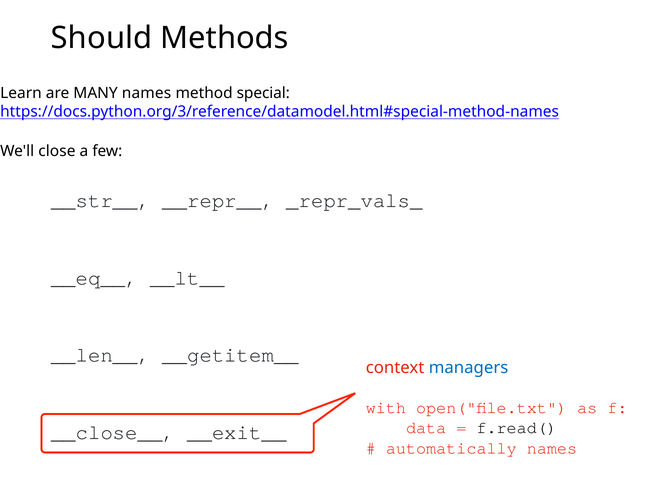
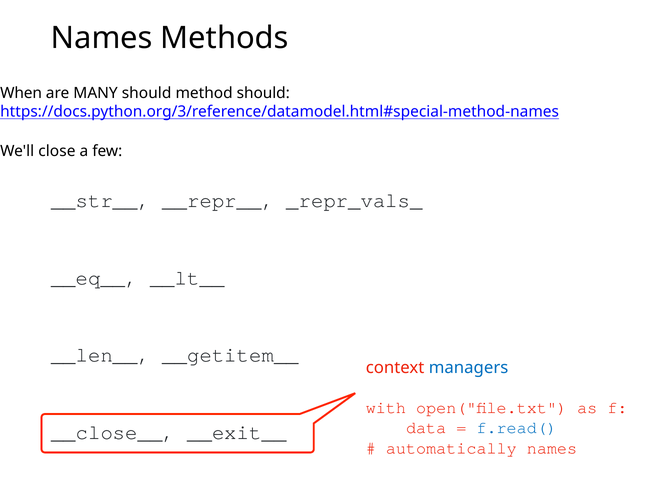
Should: Should -> Names (102, 38)
Learn: Learn -> When (21, 93)
MANY names: names -> should (147, 93)
method special: special -> should (263, 93)
f.read( colour: black -> blue (517, 428)
